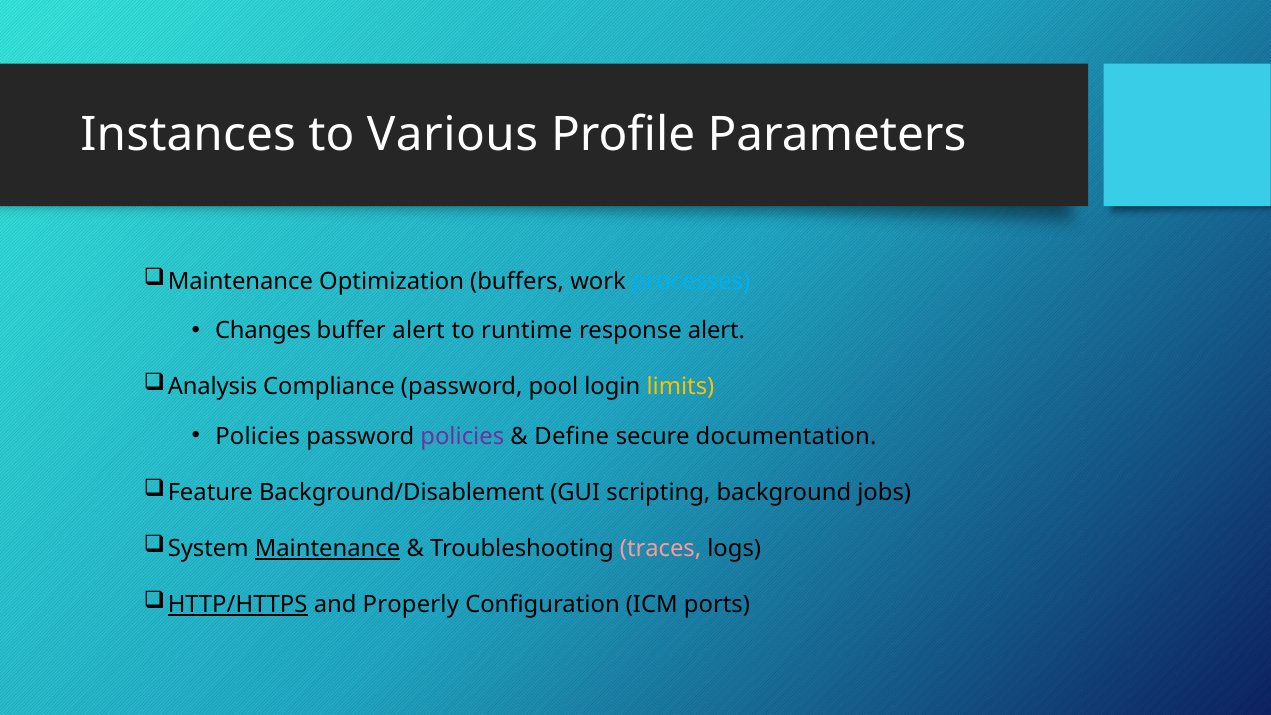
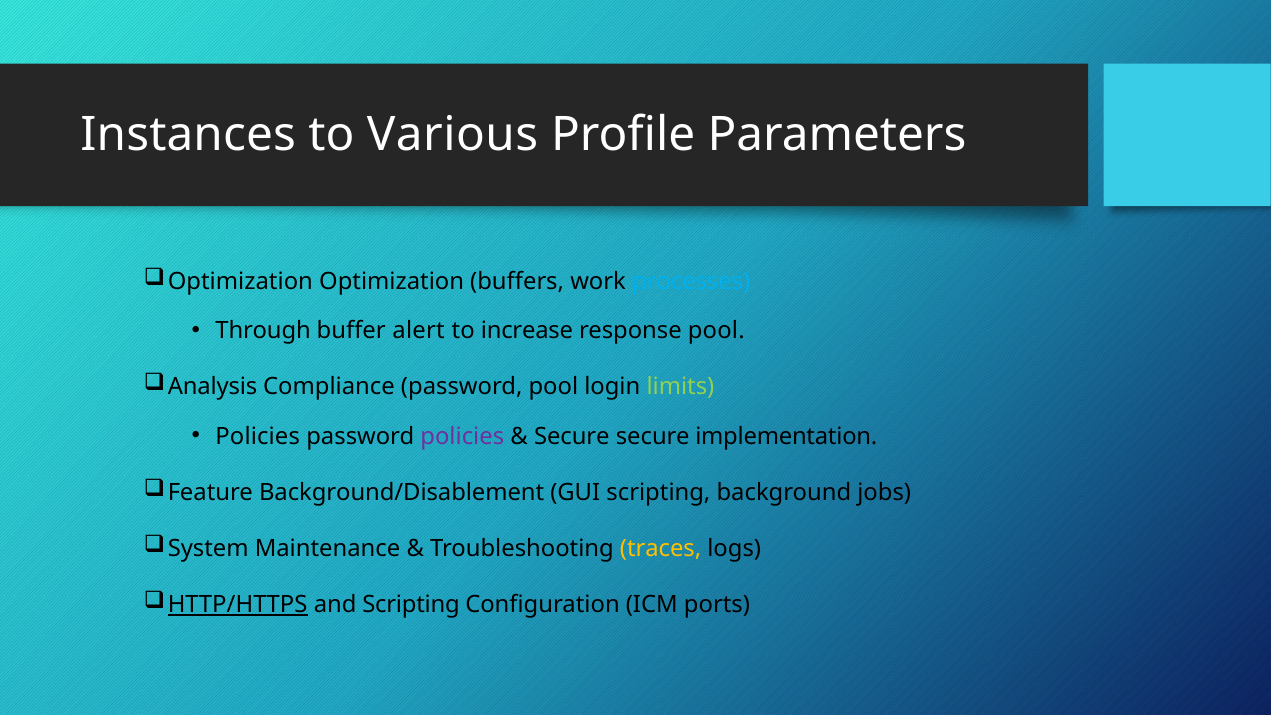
Maintenance: Maintenance -> Optimization (240, 281)
Changes: Changes -> Through (263, 331)
runtime: runtime -> increase (527, 331)
response alert: alert -> pool (716, 331)
limits colour: yellow -> light green (680, 387)
Define: Define -> Secure (572, 436)
documentation: documentation -> implementation (786, 436)
Maintenance underline: present -> none (328, 549)
traces colour: pink -> yellow (661, 549)
and Properly: Properly -> Scripting (411, 605)
